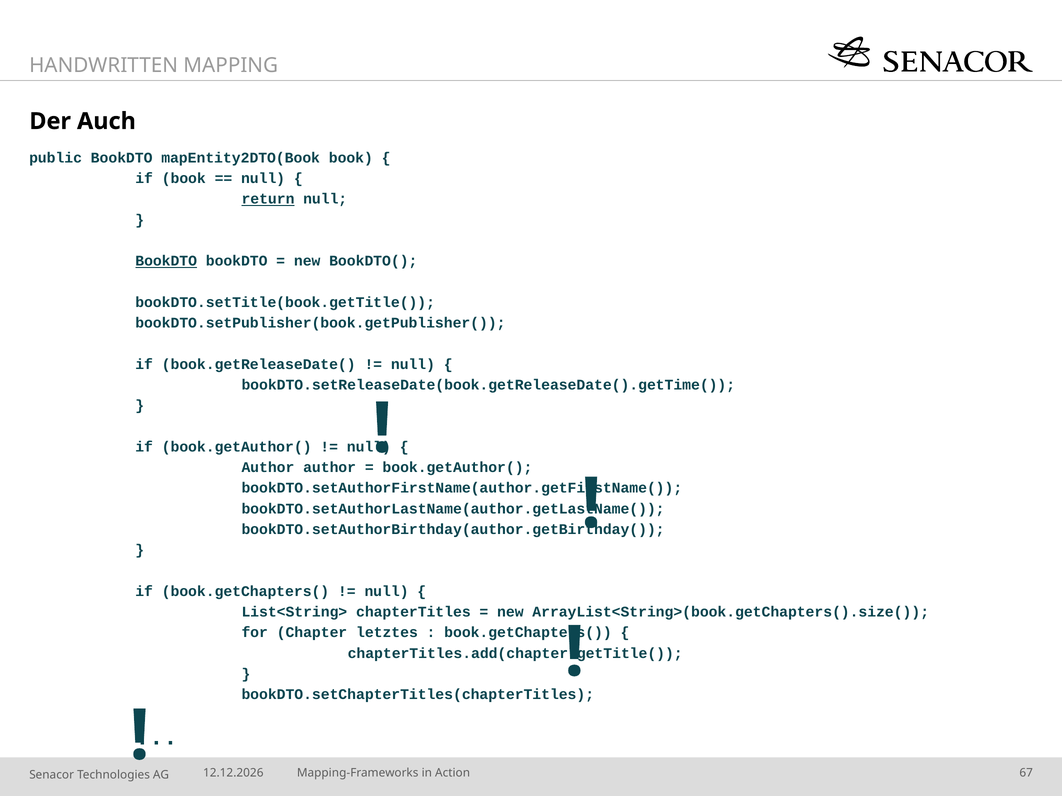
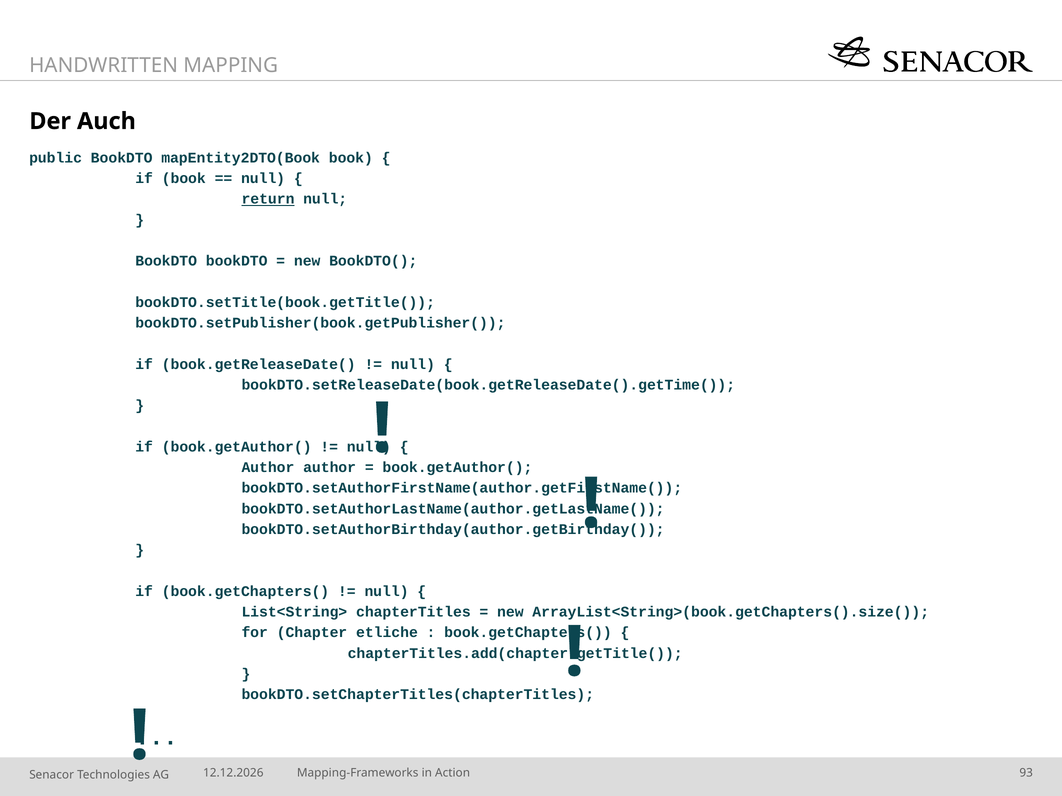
BookDTO underline: present -> none (166, 261)
letztes: letztes -> etliche (387, 633)
67: 67 -> 93 (1026, 773)
